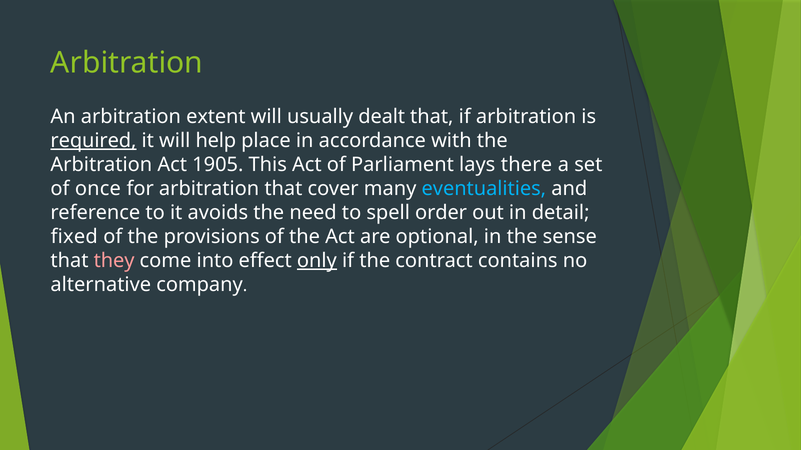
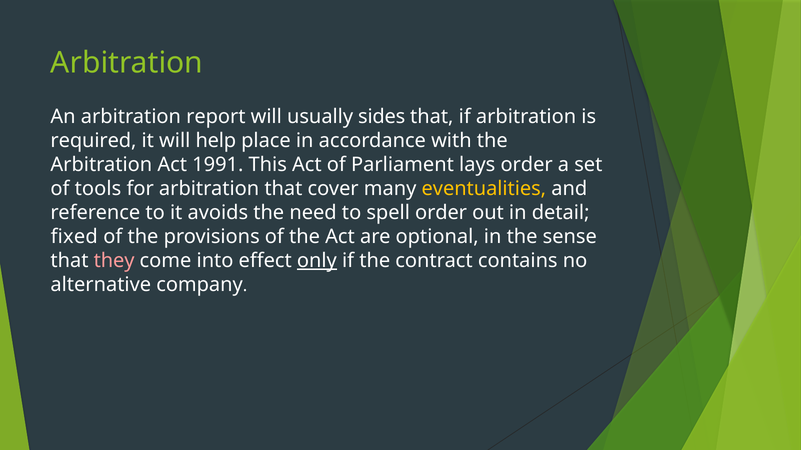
extent: extent -> report (216, 117)
dealt: dealt -> sides (382, 117)
required underline: present -> none (93, 141)
1905: 1905 -> 1991 (218, 165)
lays there: there -> order (527, 165)
once: once -> tools (98, 189)
eventualities colour: light blue -> yellow (484, 189)
